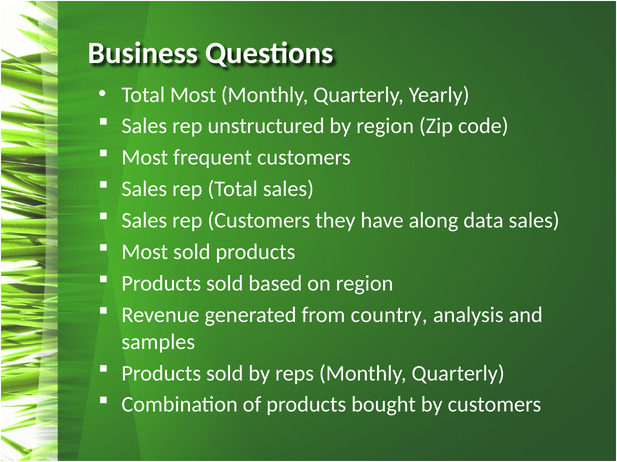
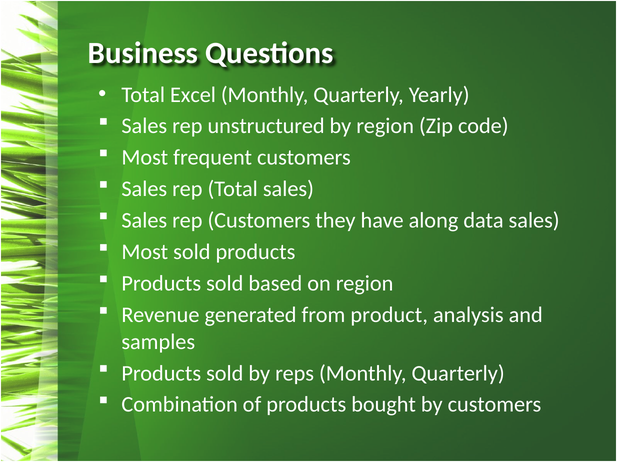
Total Most: Most -> Excel (193, 95)
country: country -> product (389, 316)
